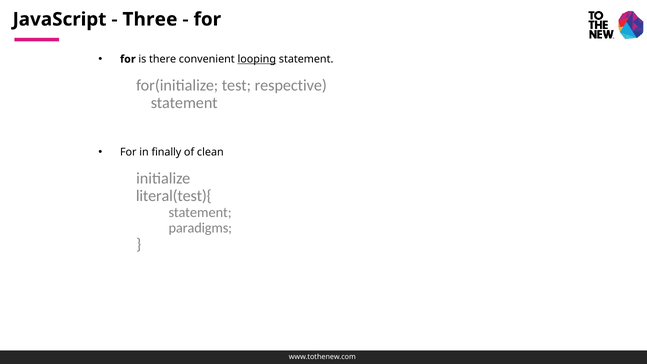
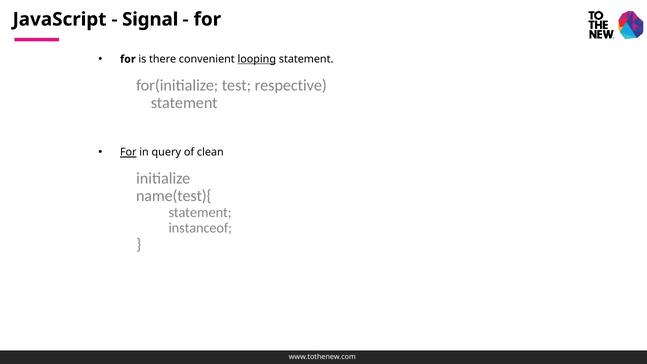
Three: Three -> Signal (150, 19)
For underline: none -> present (128, 152)
finally: finally -> query (166, 152)
literal(test){: literal(test){ -> name(test){ (174, 196)
paradigms: paradigms -> instanceof (200, 228)
